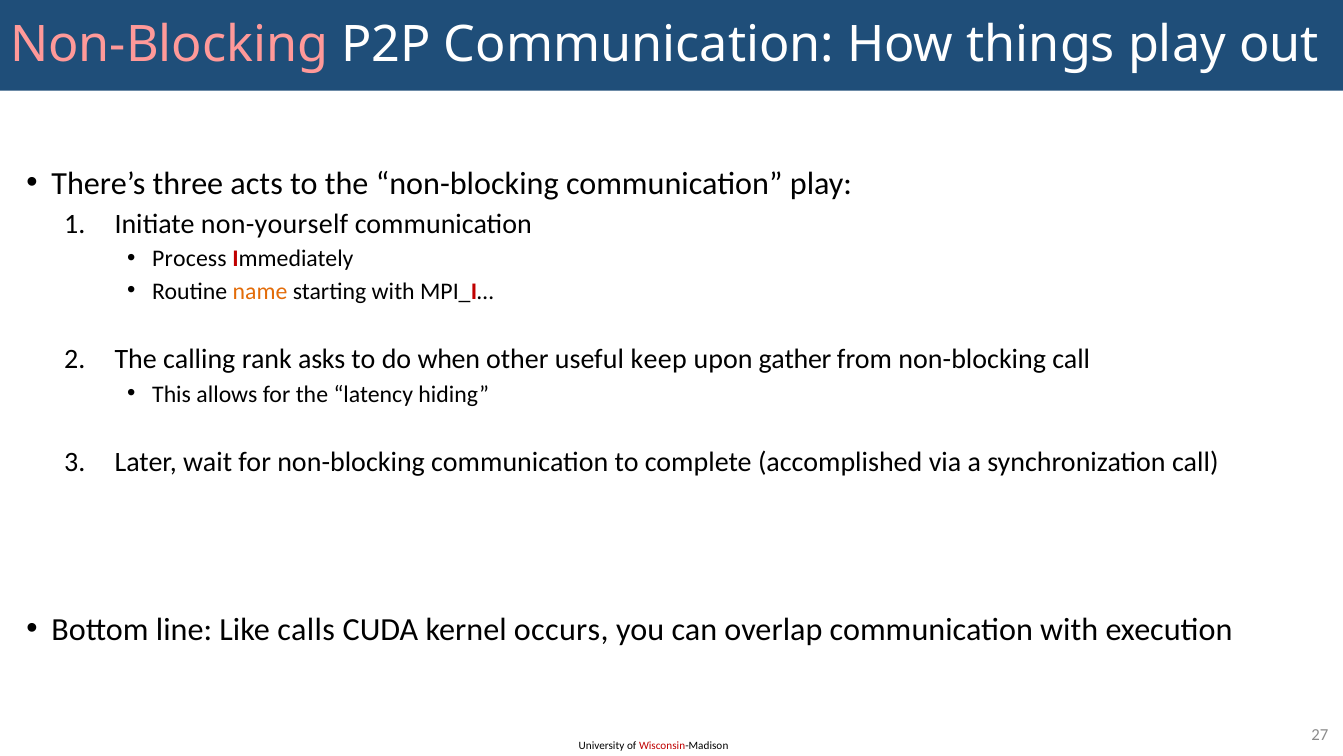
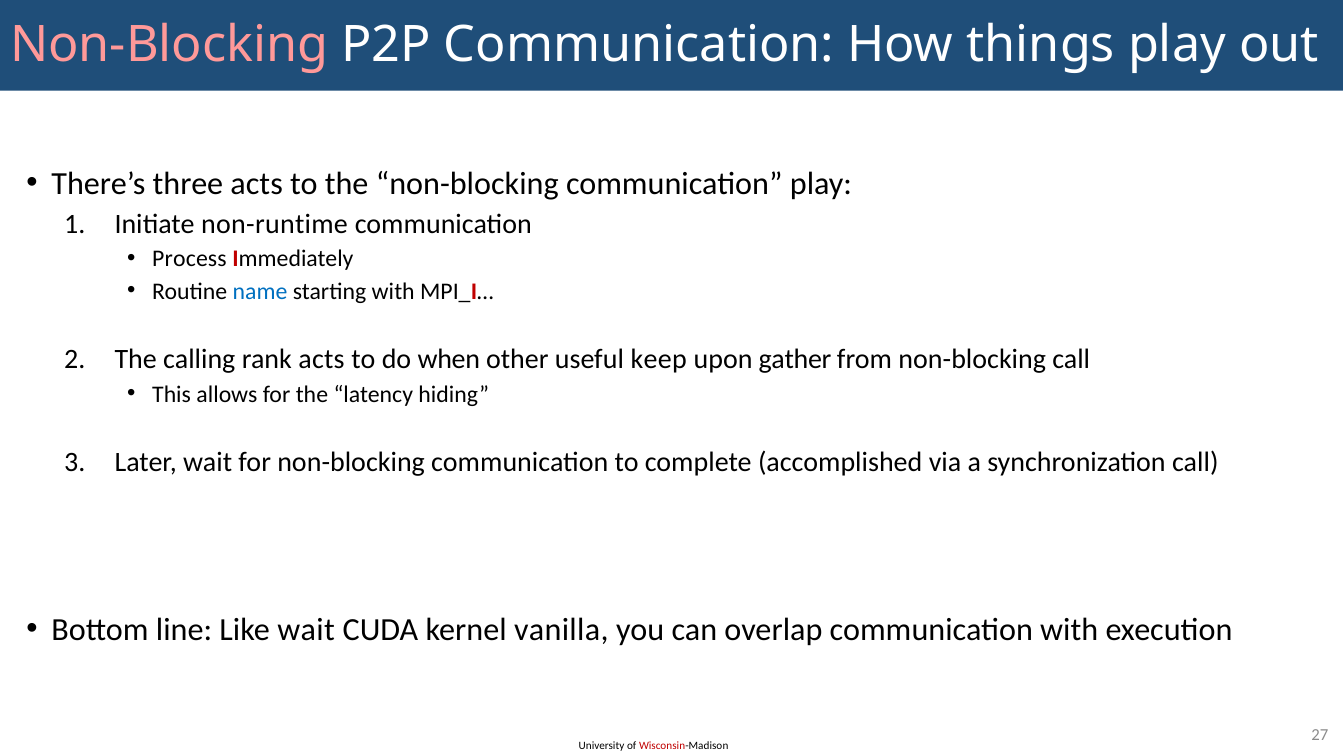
non-yourself: non-yourself -> non-runtime (275, 224)
name colour: orange -> blue (260, 291)
rank asks: asks -> acts (322, 359)
Like calls: calls -> wait (306, 630)
occurs: occurs -> vanilla (561, 630)
